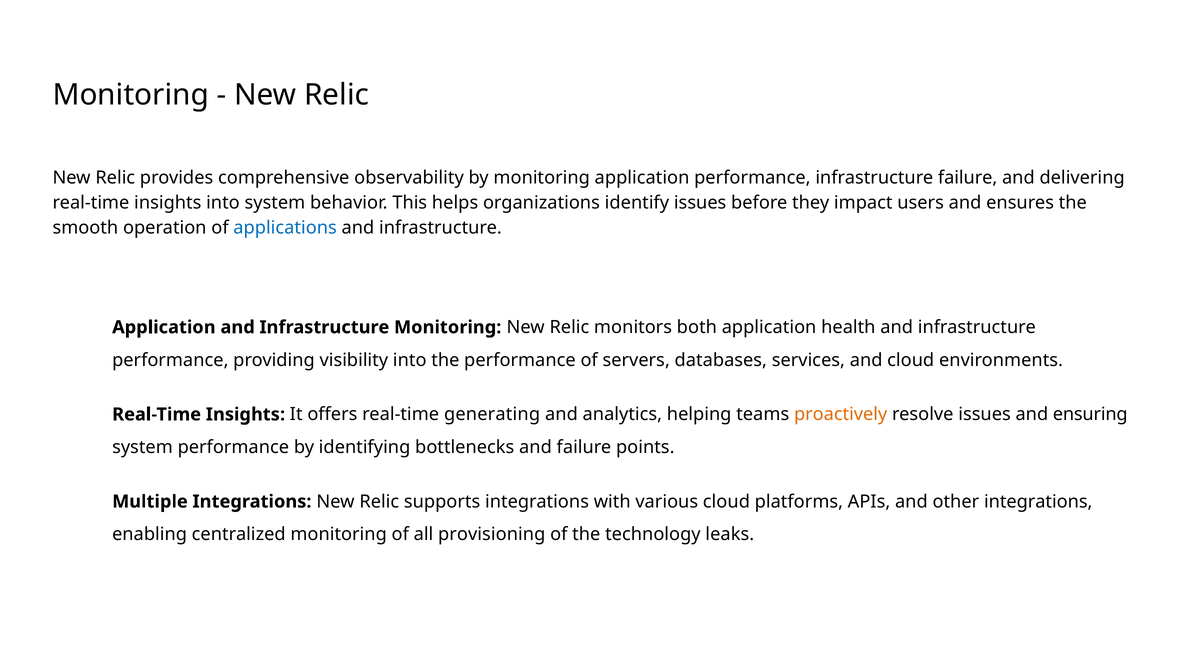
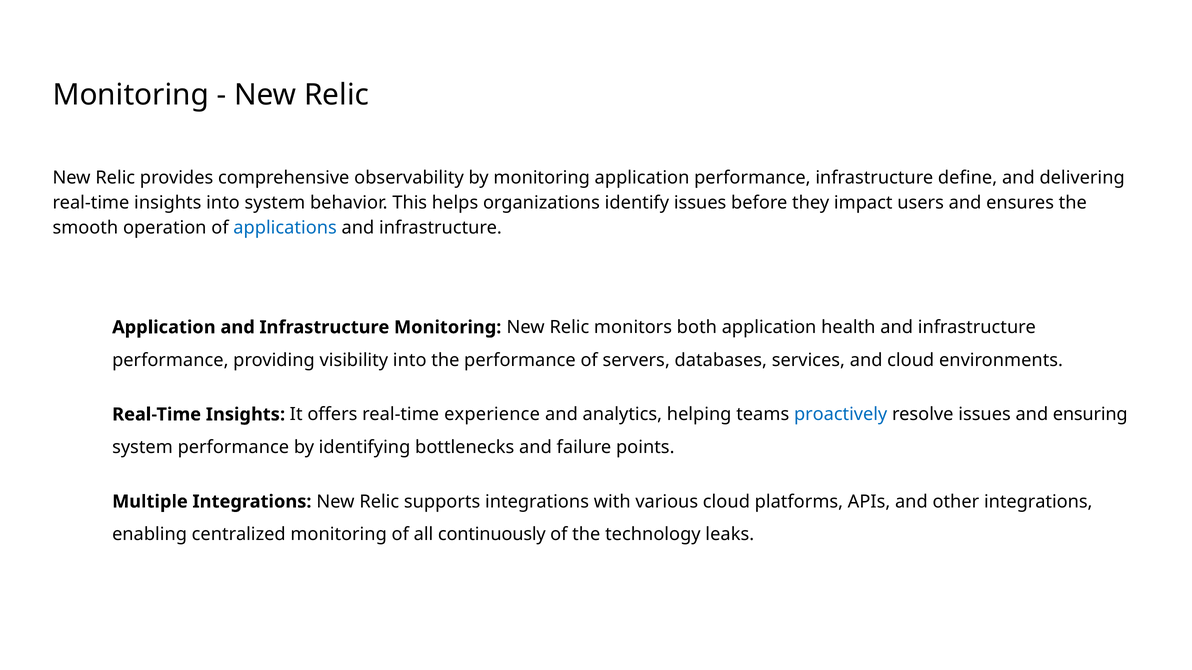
infrastructure failure: failure -> define (968, 178)
generating: generating -> experience (492, 415)
proactively colour: orange -> blue (841, 415)
provisioning: provisioning -> continuously (492, 535)
